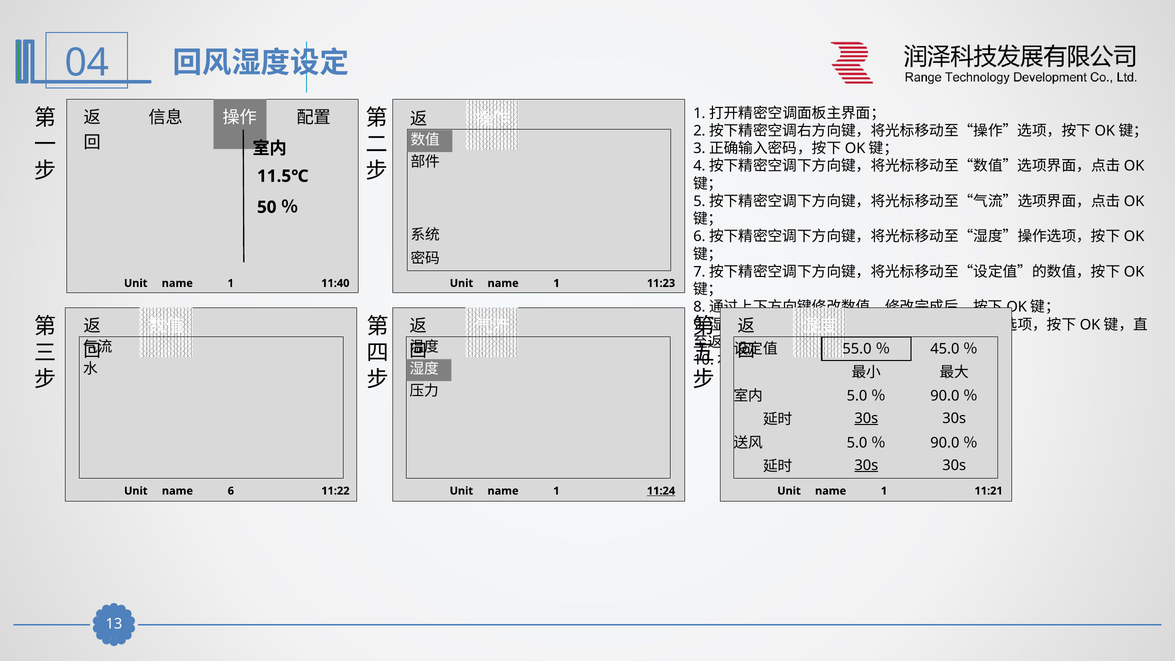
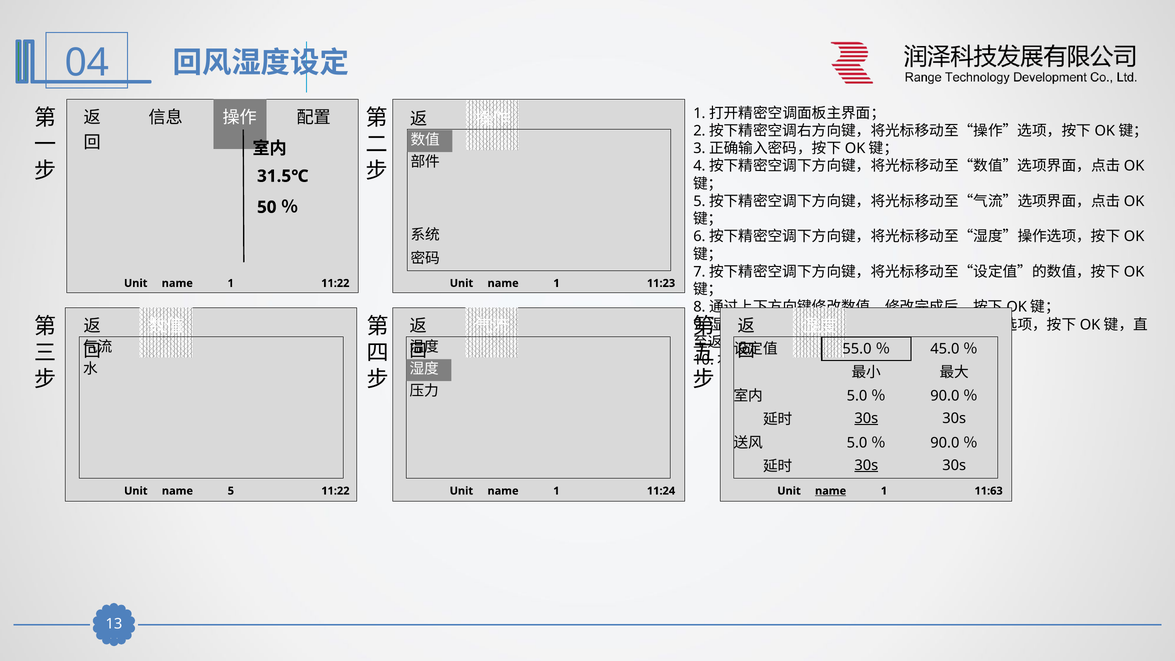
11.5℃: 11.5℃ -> 31.5℃ (283, 176)
1 11:40: 11:40 -> 11:22 (335, 283)
6: 6 -> 5 (231, 491)
11:24 underline: present -> none (661, 491)
name underline: none -> present (831, 491)
11:21: 11:21 -> 11:63 (989, 491)
